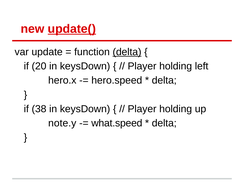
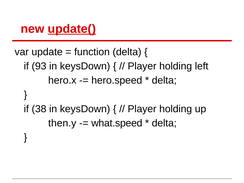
delta underline: present -> none (127, 52)
20: 20 -> 93 (39, 66)
note.y: note.y -> then.y (62, 123)
